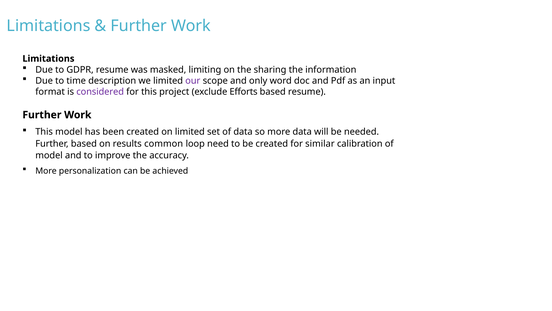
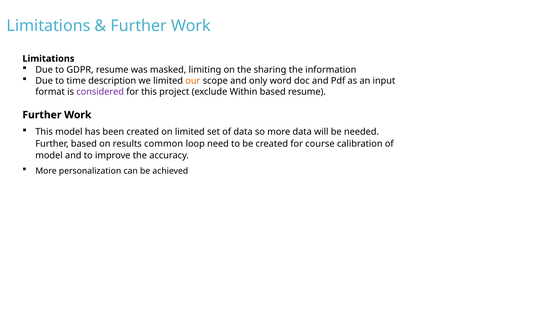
our colour: purple -> orange (193, 81)
Efforts: Efforts -> Within (244, 92)
similar: similar -> course (320, 144)
